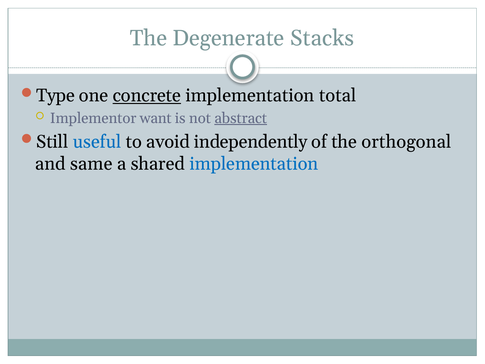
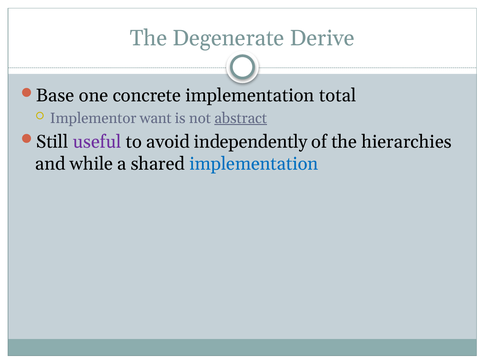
Stacks: Stacks -> Derive (322, 38)
Type: Type -> Base (55, 96)
concrete underline: present -> none (147, 96)
useful colour: blue -> purple (97, 142)
orthogonal: orthogonal -> hierarchies (407, 142)
same: same -> while (91, 164)
